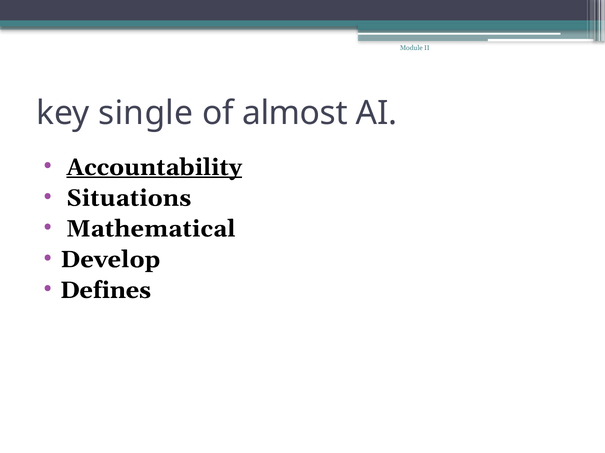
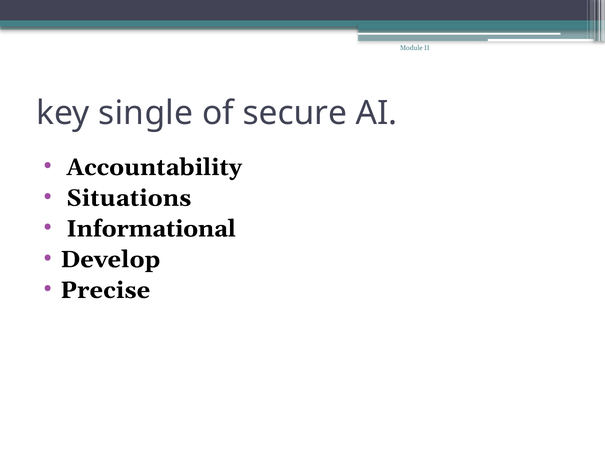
almost: almost -> secure (295, 113)
Accountability underline: present -> none (154, 168)
Mathematical: Mathematical -> Informational (151, 229)
Defines: Defines -> Precise (105, 291)
